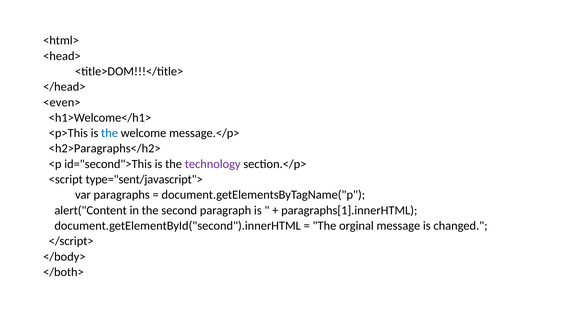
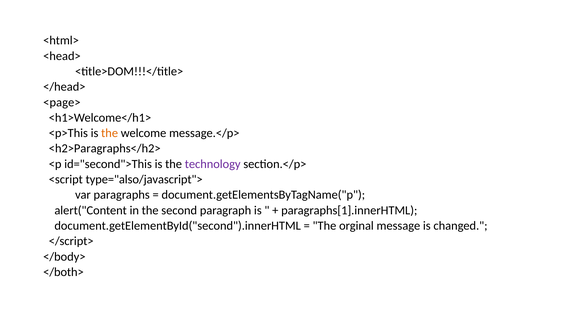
<even>: <even> -> <page> (62, 102)
the colour: blue -> orange (110, 133)
type="sent/javascript">: type="sent/javascript"> -> type="also/javascript"> (144, 179)
